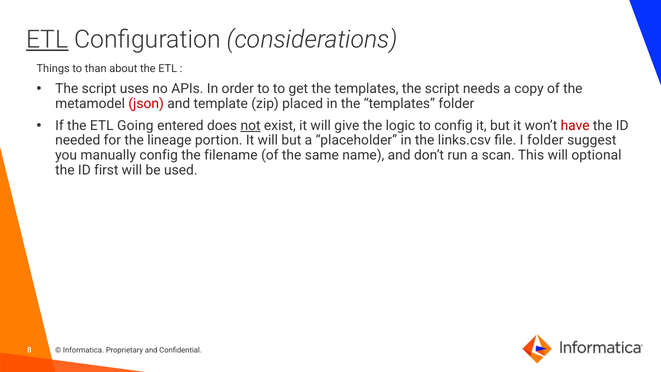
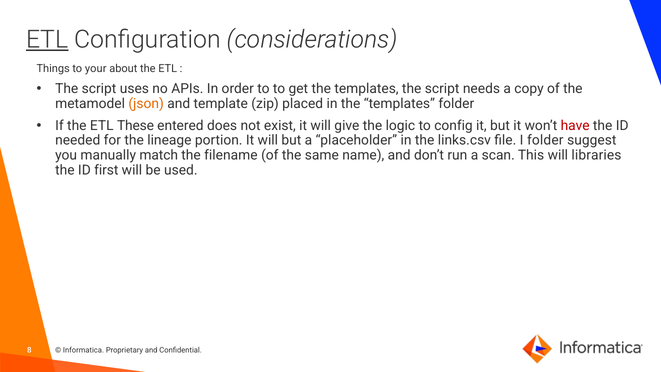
than: than -> your (96, 69)
json colour: red -> orange (146, 104)
Going: Going -> These (135, 126)
not underline: present -> none (251, 126)
manually config: config -> match (159, 155)
optional: optional -> libraries (596, 155)
